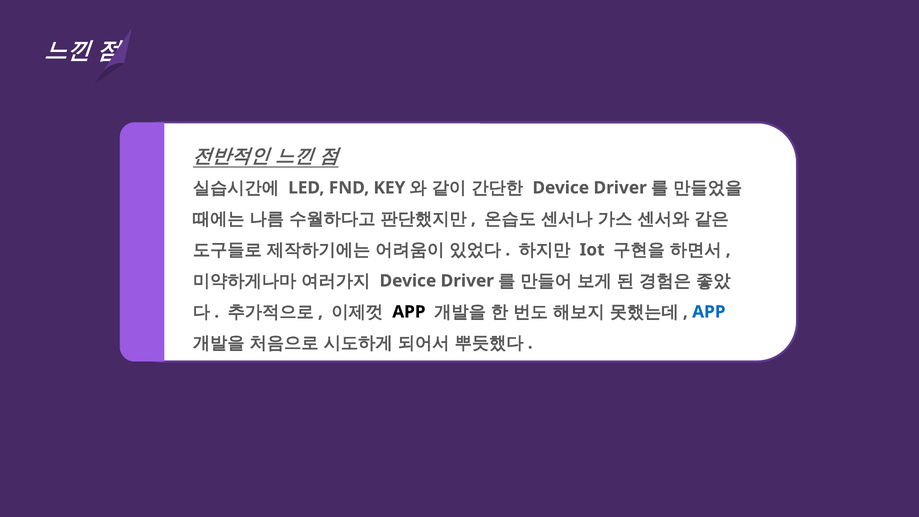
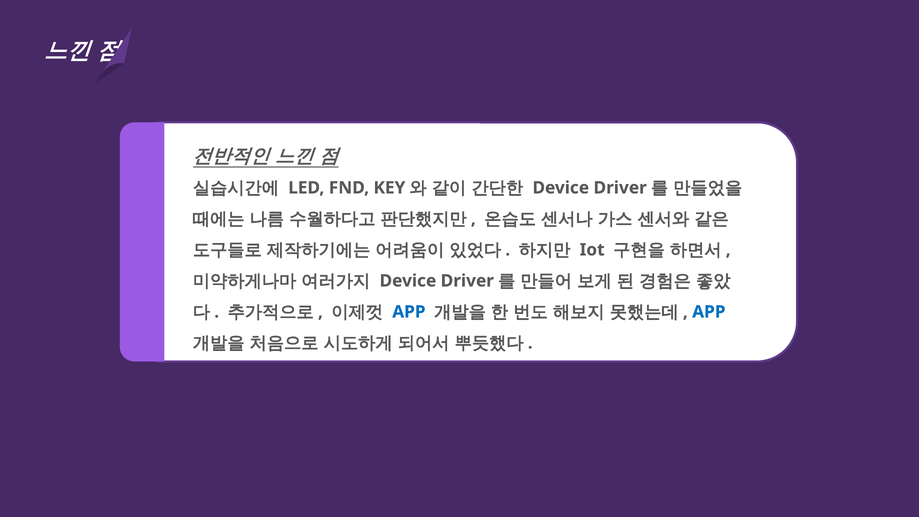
APP colour: black -> blue (409, 312)
